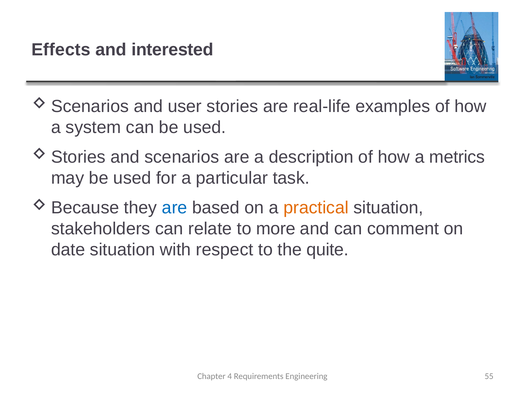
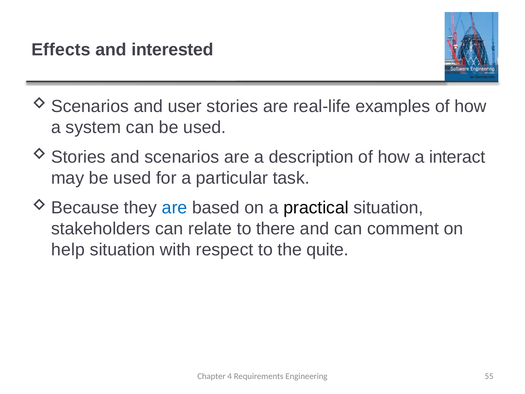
metrics: metrics -> interact (457, 157)
practical colour: orange -> black (316, 208)
more: more -> there (276, 229)
date: date -> help (68, 250)
